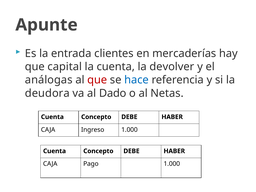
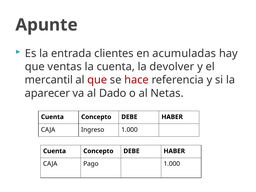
mercaderías: mercaderías -> acumuladas (184, 53)
capital: capital -> ventas (65, 67)
análogas: análogas -> mercantil (49, 80)
hace colour: blue -> red (137, 80)
deudora: deudora -> aparecer (47, 93)
